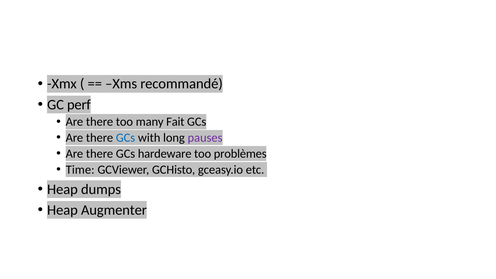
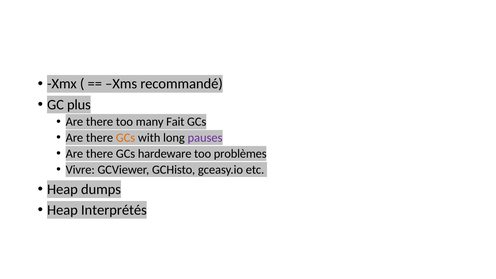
perf: perf -> plus (79, 105)
GCs colour: blue -> orange (126, 138)
Time: Time -> Vivre (80, 170)
Augmenter: Augmenter -> Interprétés (114, 210)
